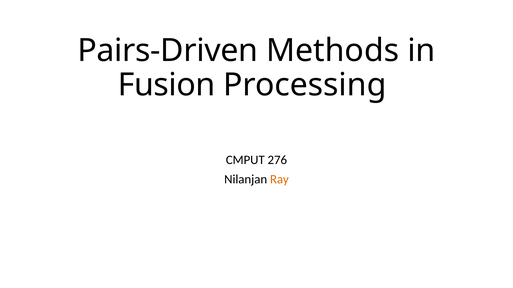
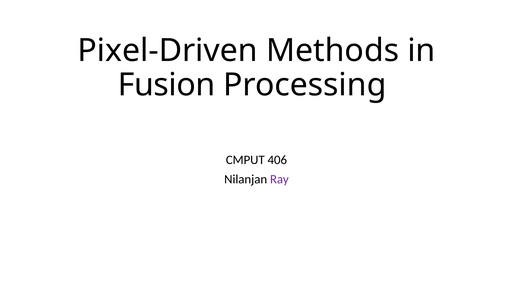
Pairs-Driven: Pairs-Driven -> Pixel-Driven (168, 51)
276: 276 -> 406 (277, 160)
Ray colour: orange -> purple (279, 180)
